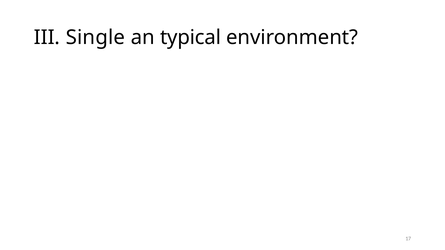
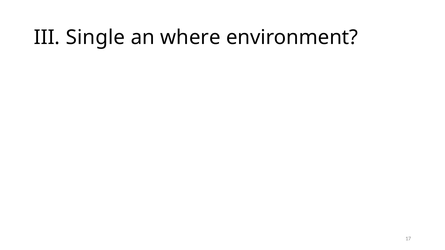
typical: typical -> where (190, 37)
